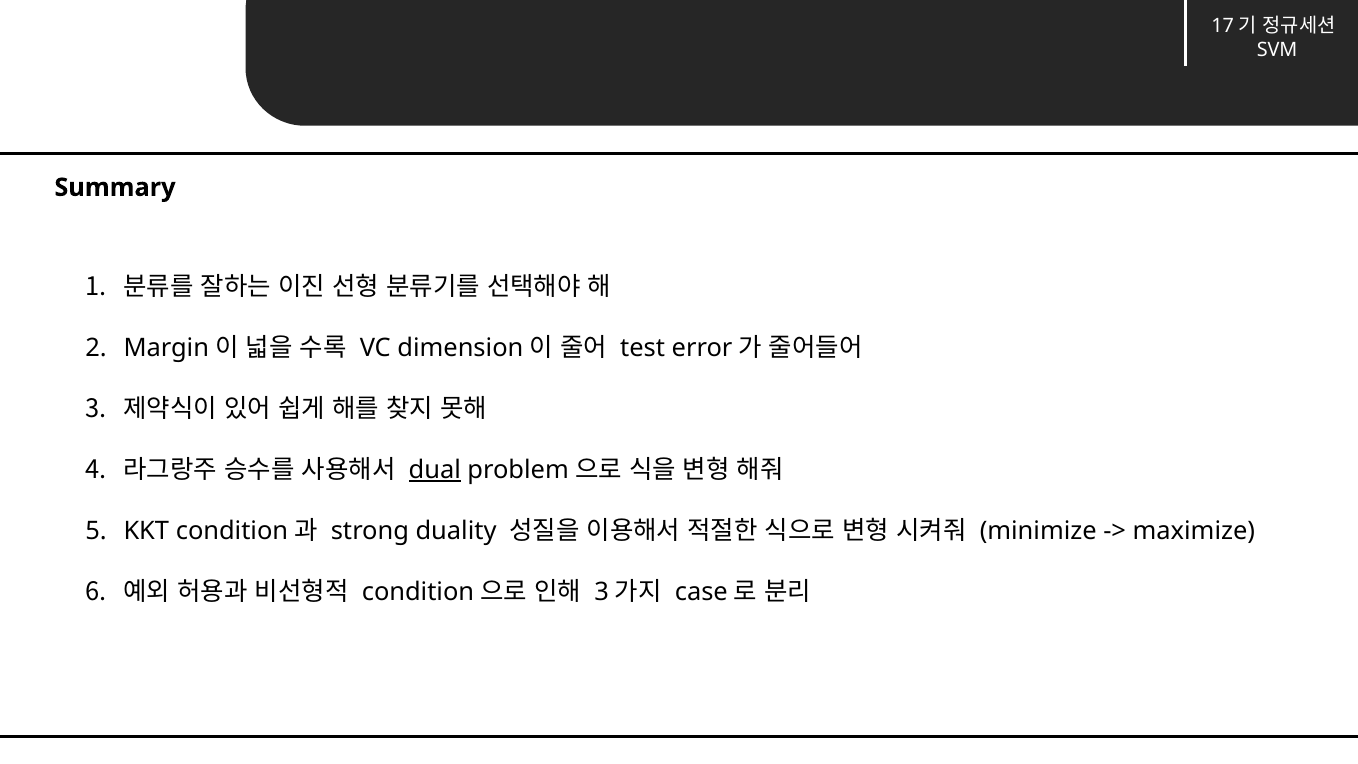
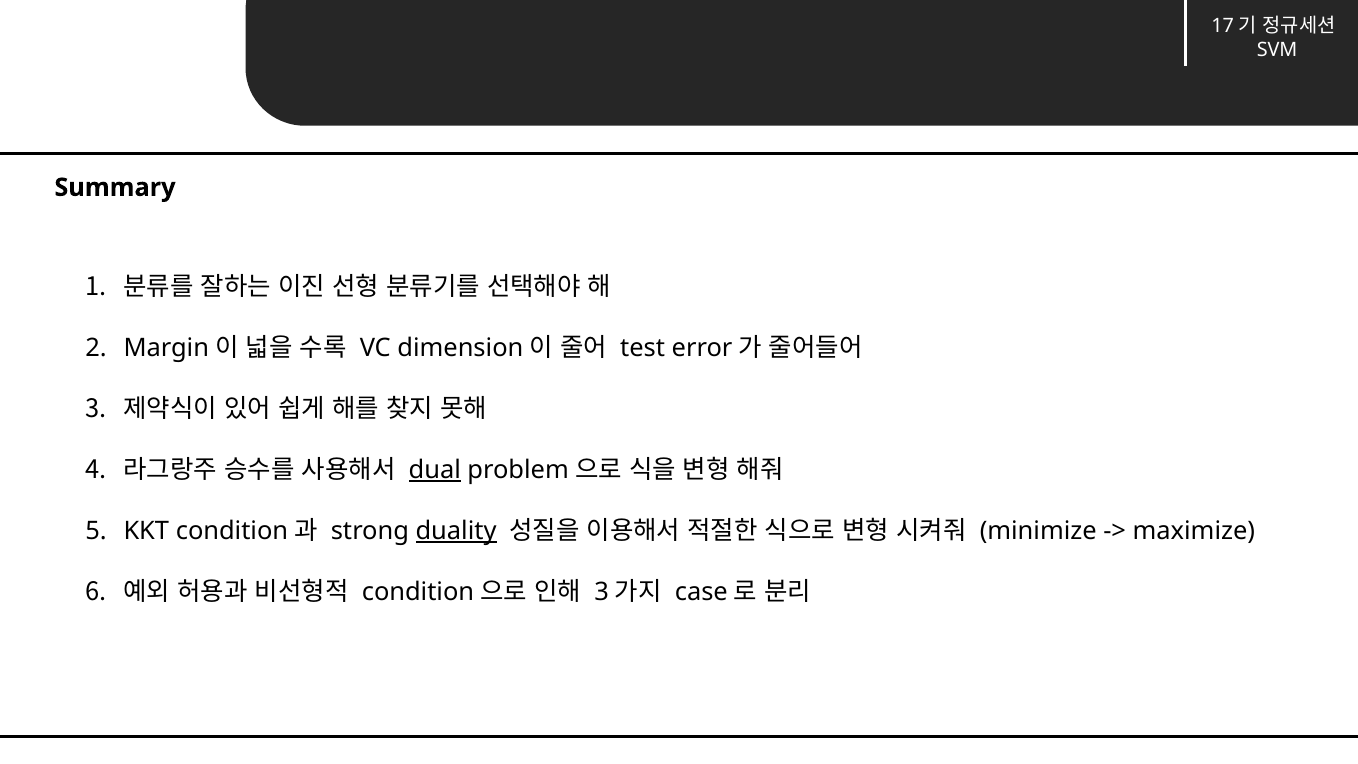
duality underline: none -> present (456, 531)
